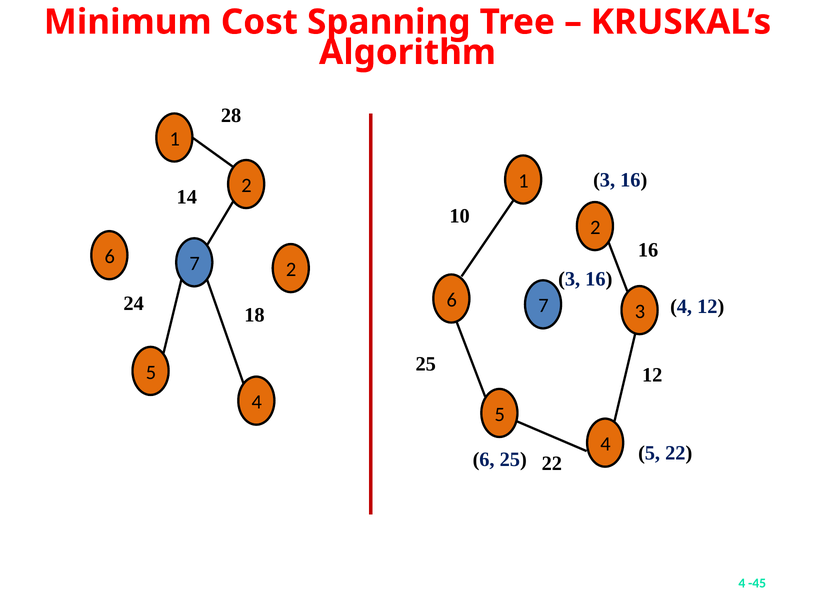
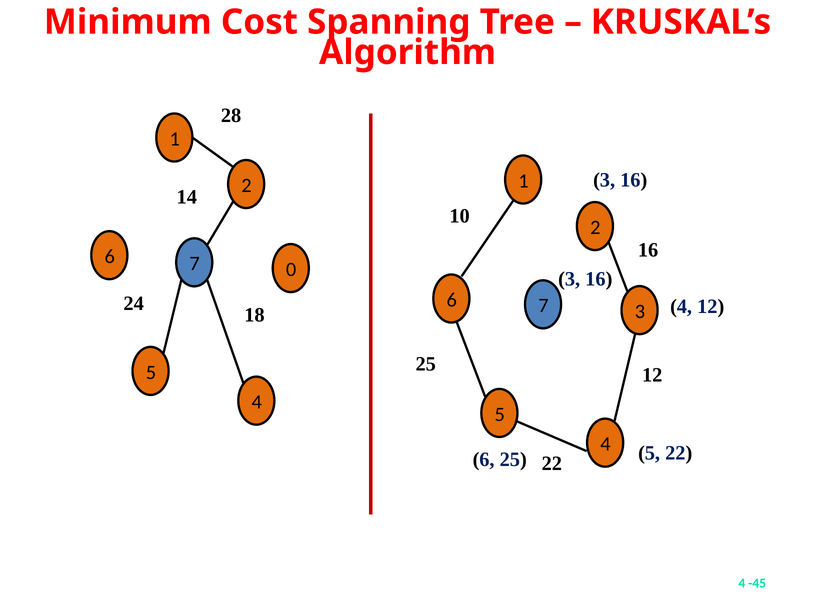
7 2: 2 -> 0 (291, 270)
